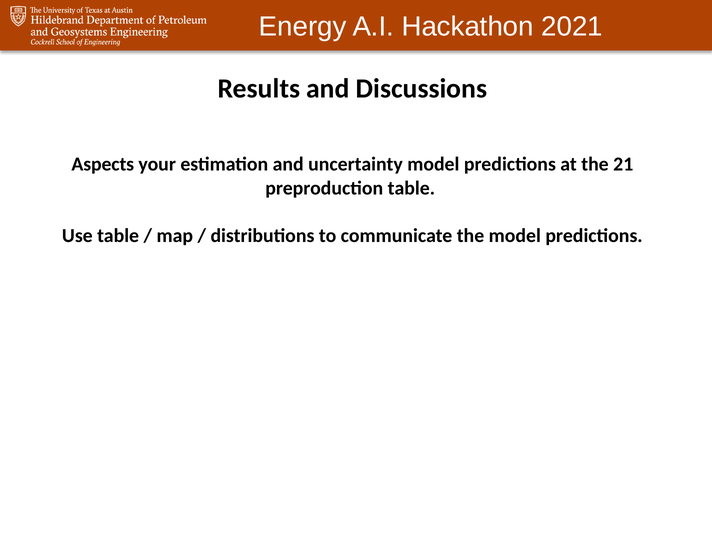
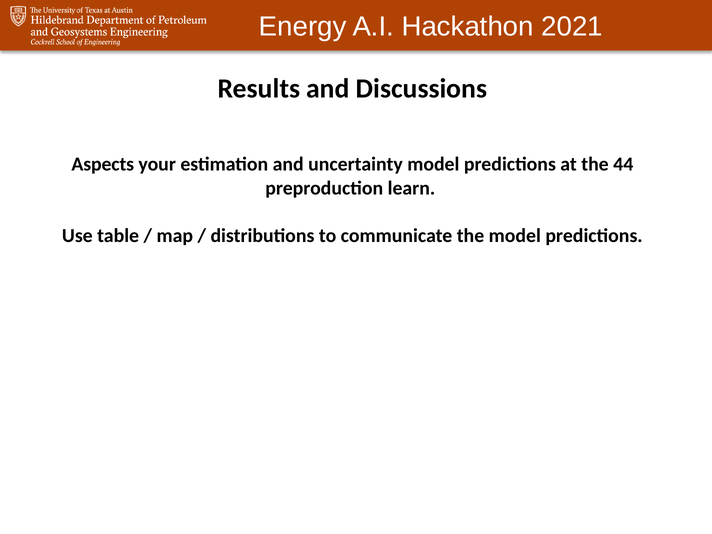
21: 21 -> 44 (623, 164)
preproduction table: table -> learn (411, 188)
